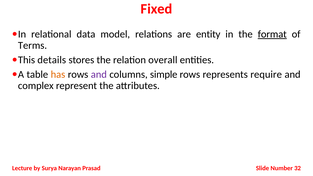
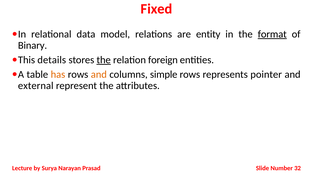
Terms: Terms -> Binary (33, 45)
the underline: none -> present (104, 60)
overall: overall -> foreign (163, 60)
and colour: purple -> orange (99, 74)
require: require -> pointer (266, 74)
complex: complex -> external (36, 86)
